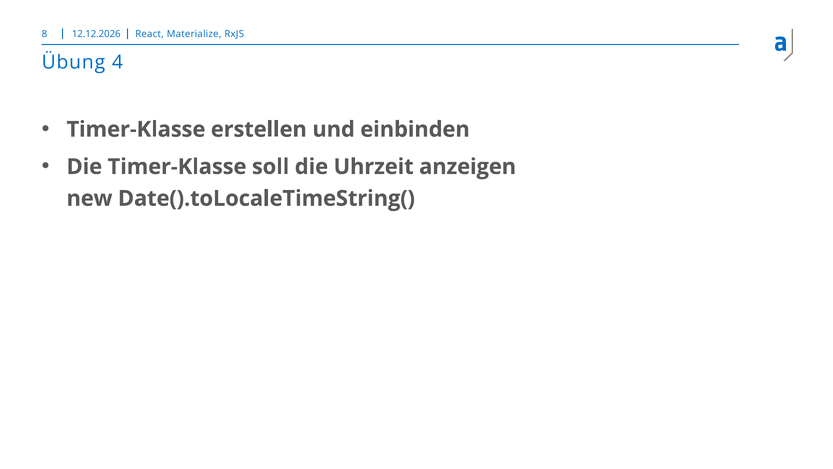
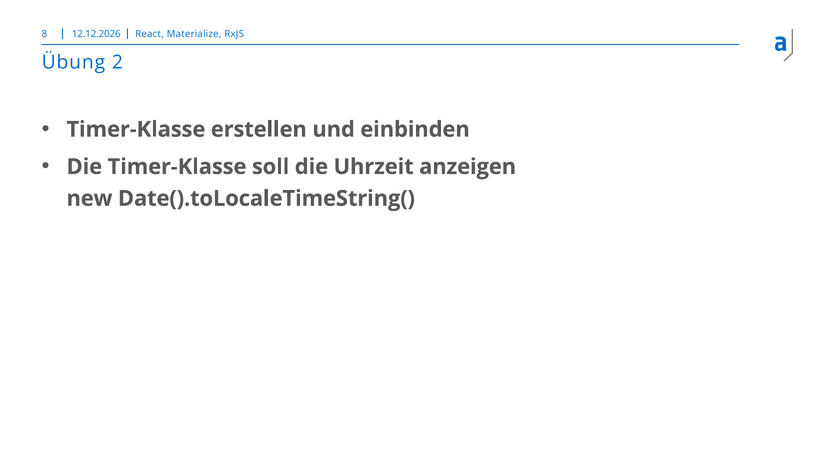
4: 4 -> 2 (117, 62)
